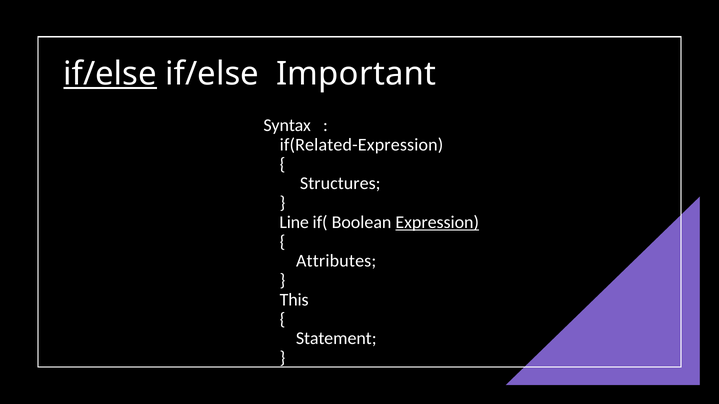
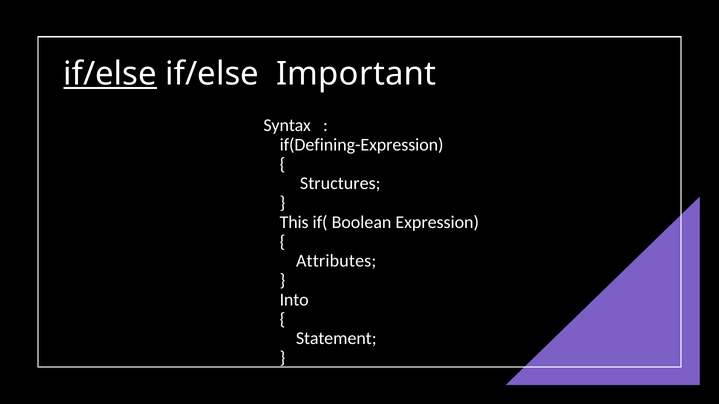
if(Related-Expression: if(Related-Expression -> if(Defining-Expression (362, 145)
Line: Line -> This (294, 223)
Expression underline: present -> none (437, 223)
This: This -> Into (294, 300)
